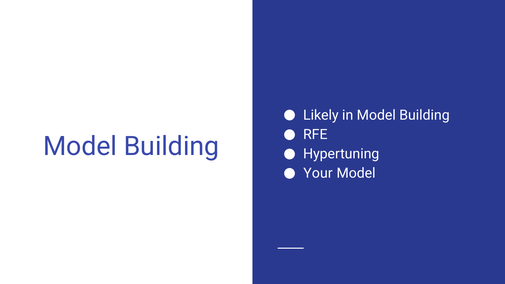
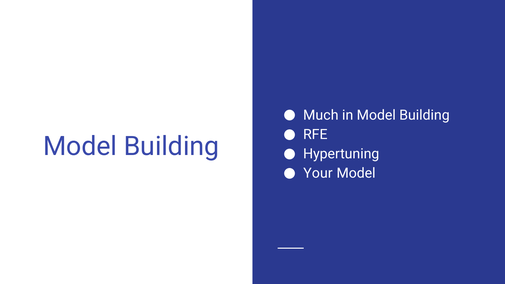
Likely: Likely -> Much (321, 115)
